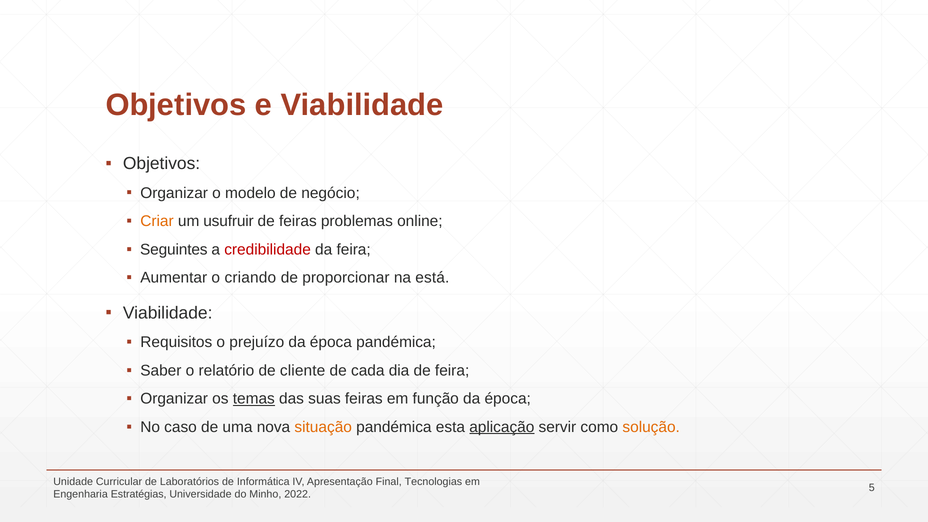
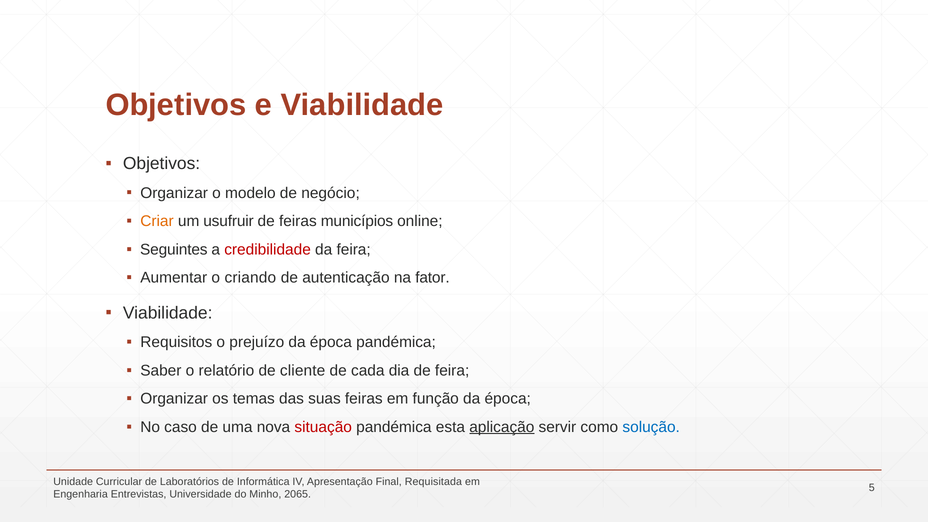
problemas: problemas -> municípios (357, 221)
proporcionar: proporcionar -> autenticação (346, 278)
está: está -> fator (432, 278)
temas underline: present -> none (254, 399)
situação colour: orange -> red (323, 427)
solução colour: orange -> blue (651, 427)
Tecnologias: Tecnologias -> Requisitada (433, 482)
Estratégias: Estratégias -> Entrevistas (139, 494)
2022: 2022 -> 2065 (298, 494)
